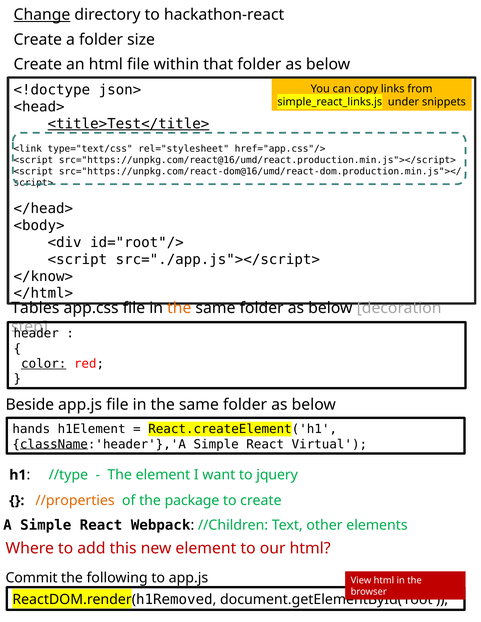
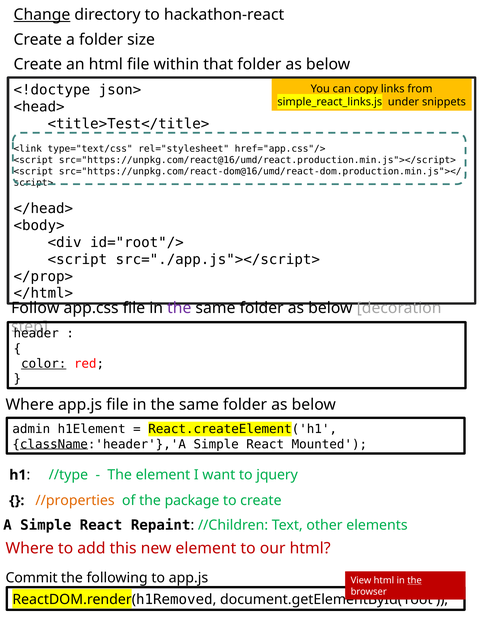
<title>Test</title> underline: present -> none (128, 124)
</know>: </know> -> </prop> (43, 277)
Tables: Tables -> Follow (35, 308)
the colour: orange -> purple (179, 308)
Beside: Beside -> Where (30, 405)
hands: hands -> admin (31, 429)
Virtual: Virtual -> Mounted (329, 445)
Webpack: Webpack -> Repaint (161, 526)
the underline: none -> present (415, 581)
